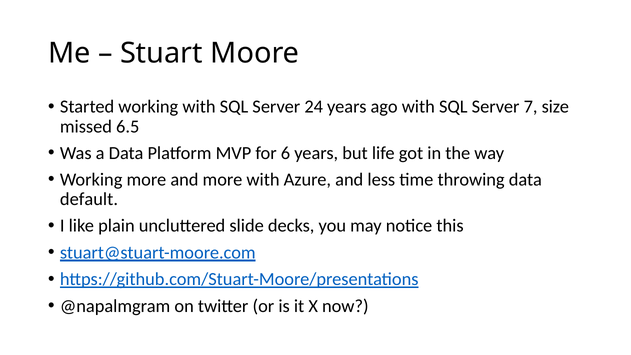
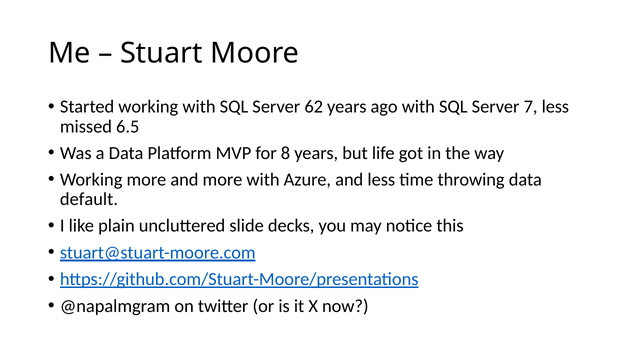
24: 24 -> 62 (314, 107)
7 size: size -> less (555, 107)
6: 6 -> 8 (285, 153)
